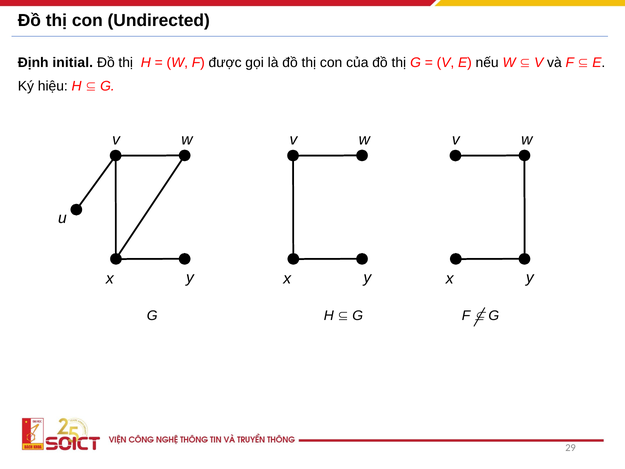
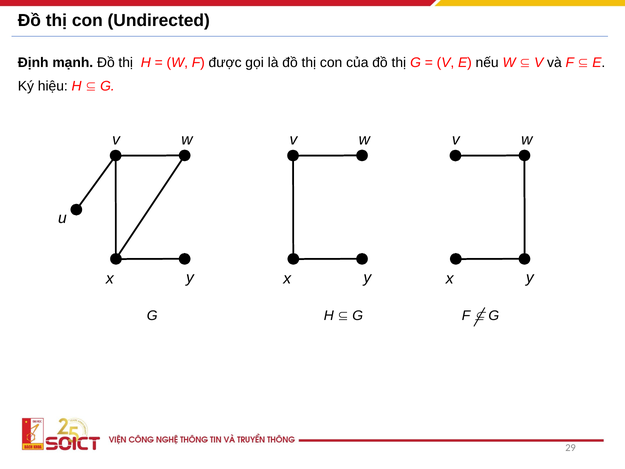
initial: initial -> mạnh (73, 63)
